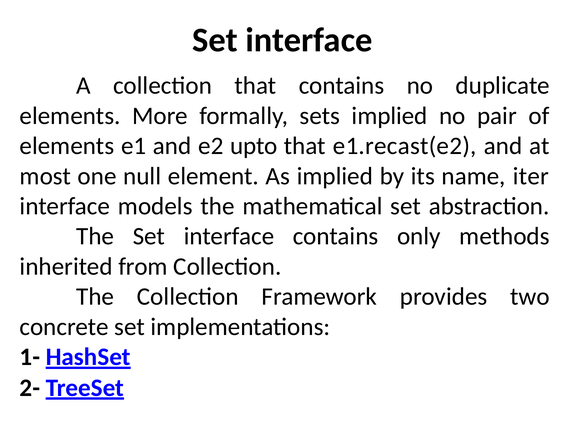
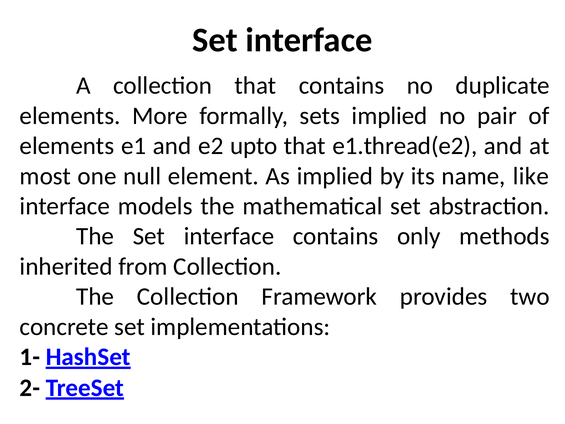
e1.recast(e2: e1.recast(e2 -> e1.thread(e2 (405, 146)
iter: iter -> like (531, 176)
